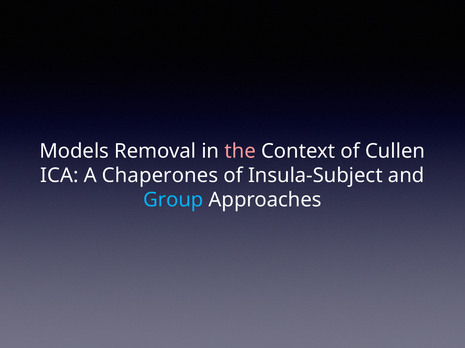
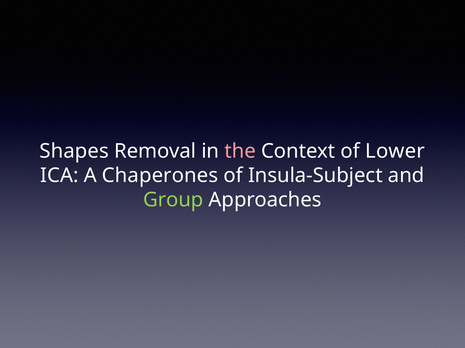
Models: Models -> Shapes (74, 151)
Cullen: Cullen -> Lower (395, 151)
Group colour: light blue -> light green (173, 200)
